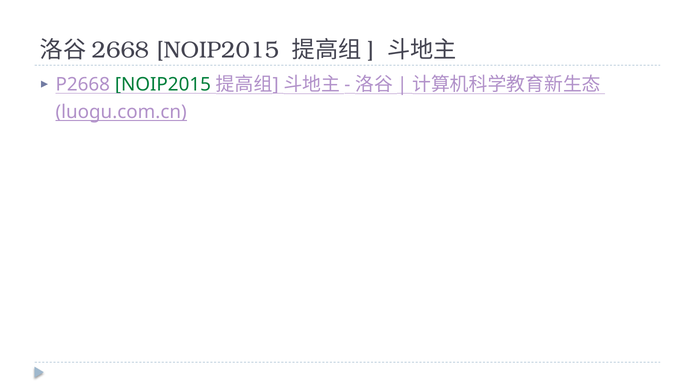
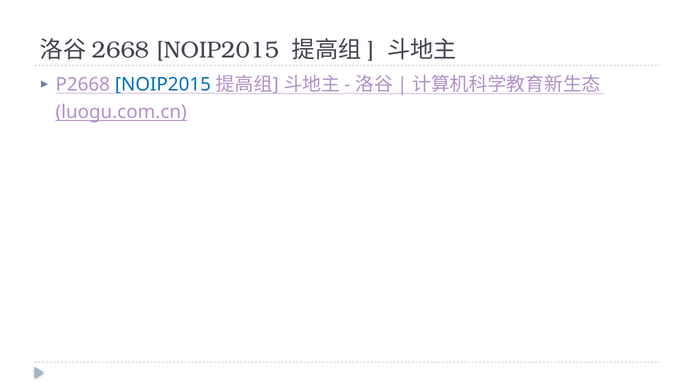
NOIP2015 colour: green -> blue (163, 85)
